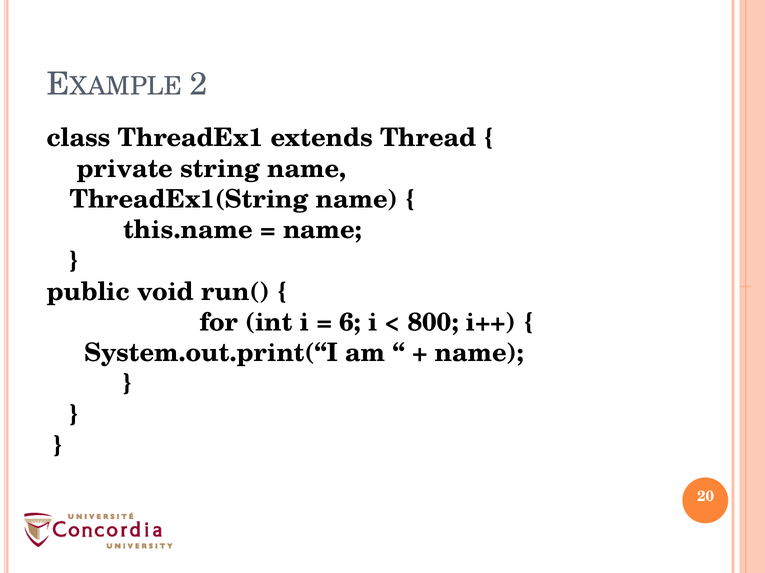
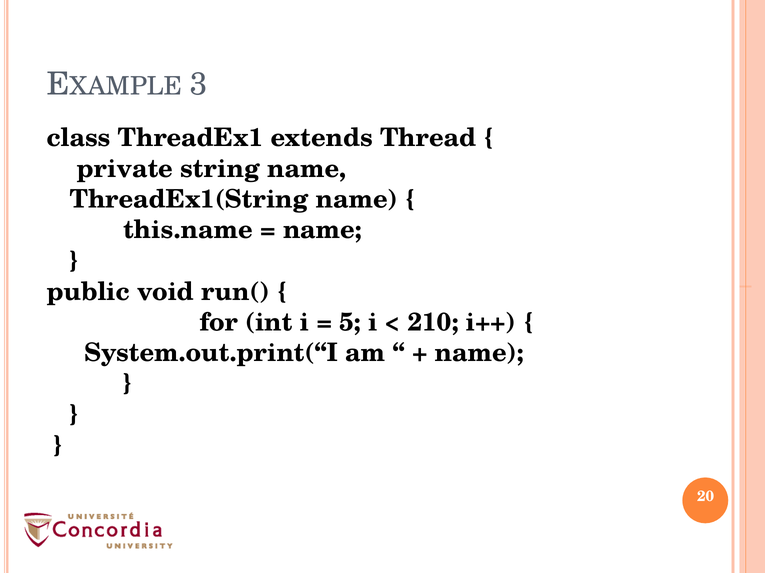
2: 2 -> 3 (199, 84)
6: 6 -> 5 (350, 323)
800: 800 -> 210 (433, 323)
